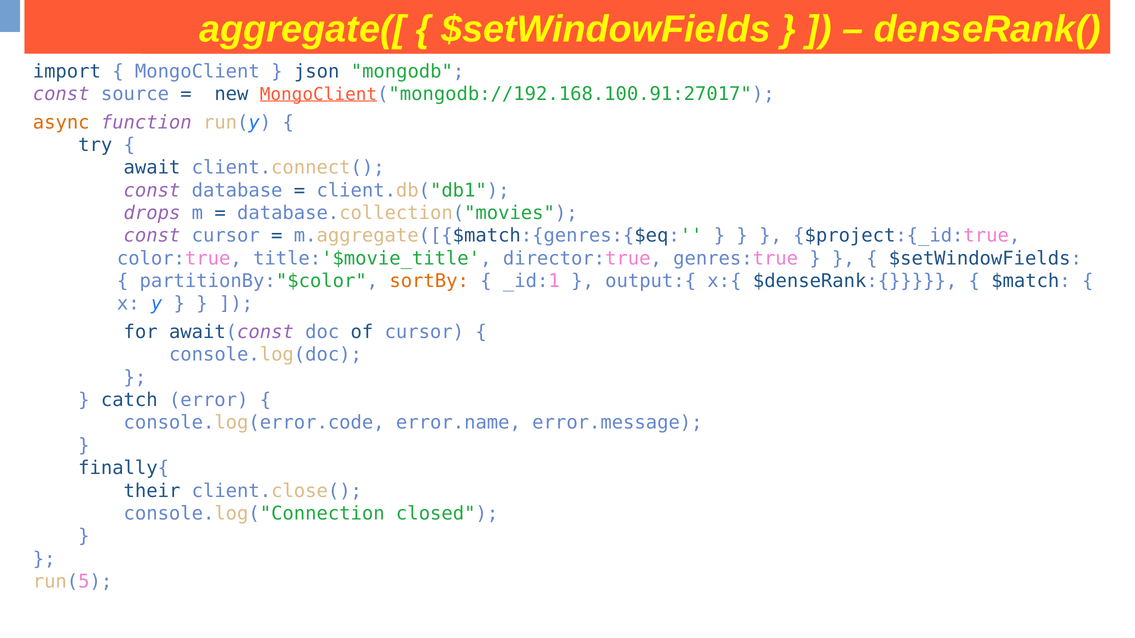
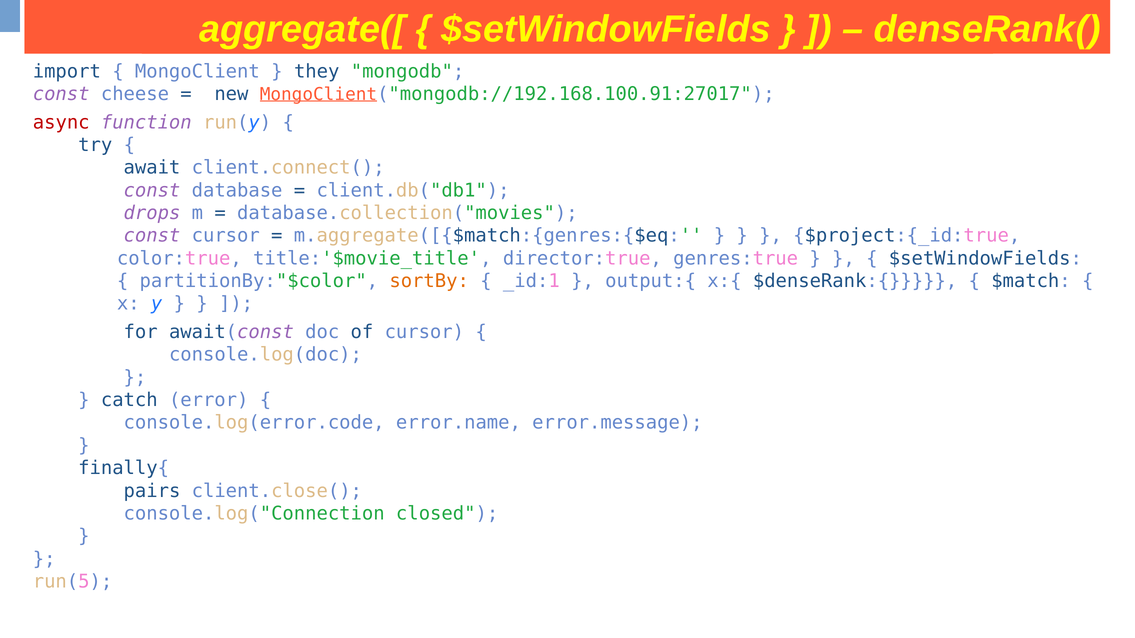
json: json -> they (317, 71)
source: source -> cheese (135, 94)
async colour: orange -> red (61, 122)
their: their -> pairs (152, 491)
